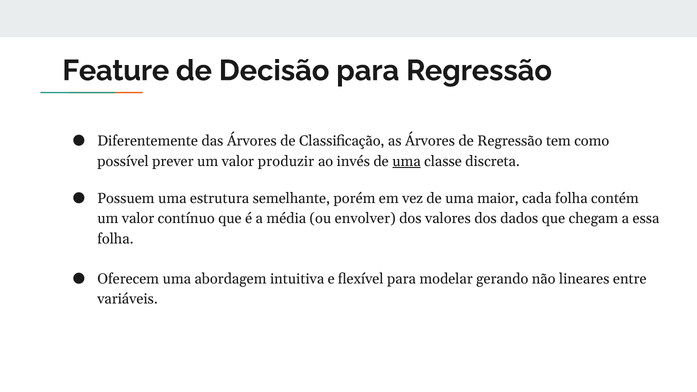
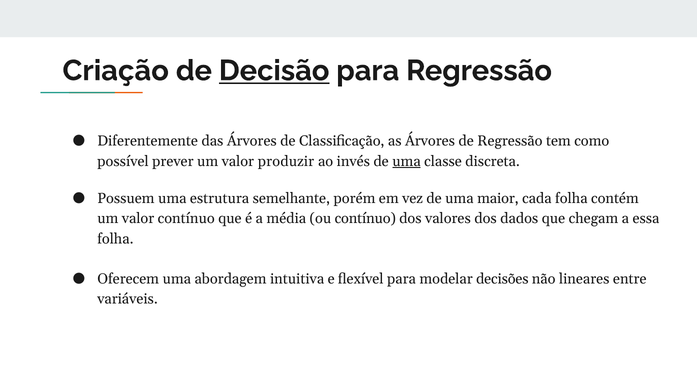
Feature: Feature -> Criação (116, 71)
Decisão underline: none -> present (274, 71)
ou envolver: envolver -> contínuo (365, 219)
gerando: gerando -> decisões (502, 279)
